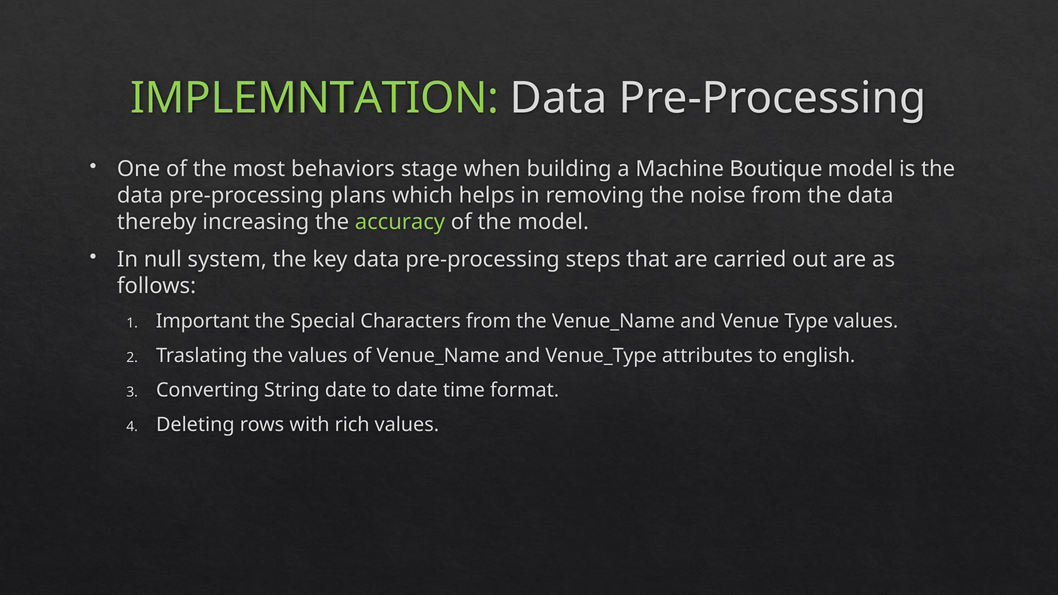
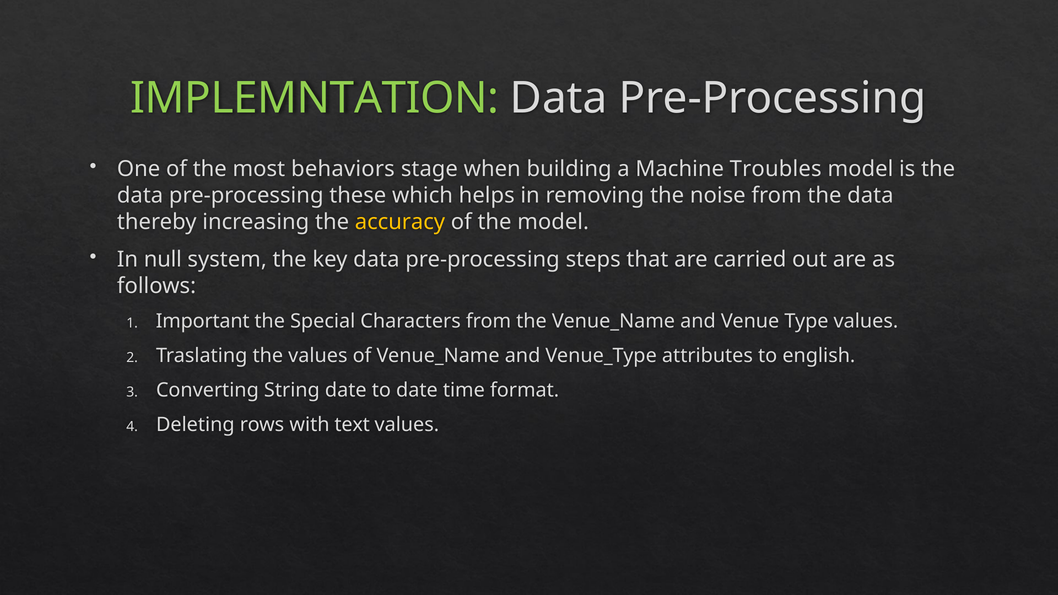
Boutique: Boutique -> Troubles (776, 169)
plans: plans -> these (358, 196)
accuracy colour: light green -> yellow (400, 222)
rich: rich -> text (352, 425)
